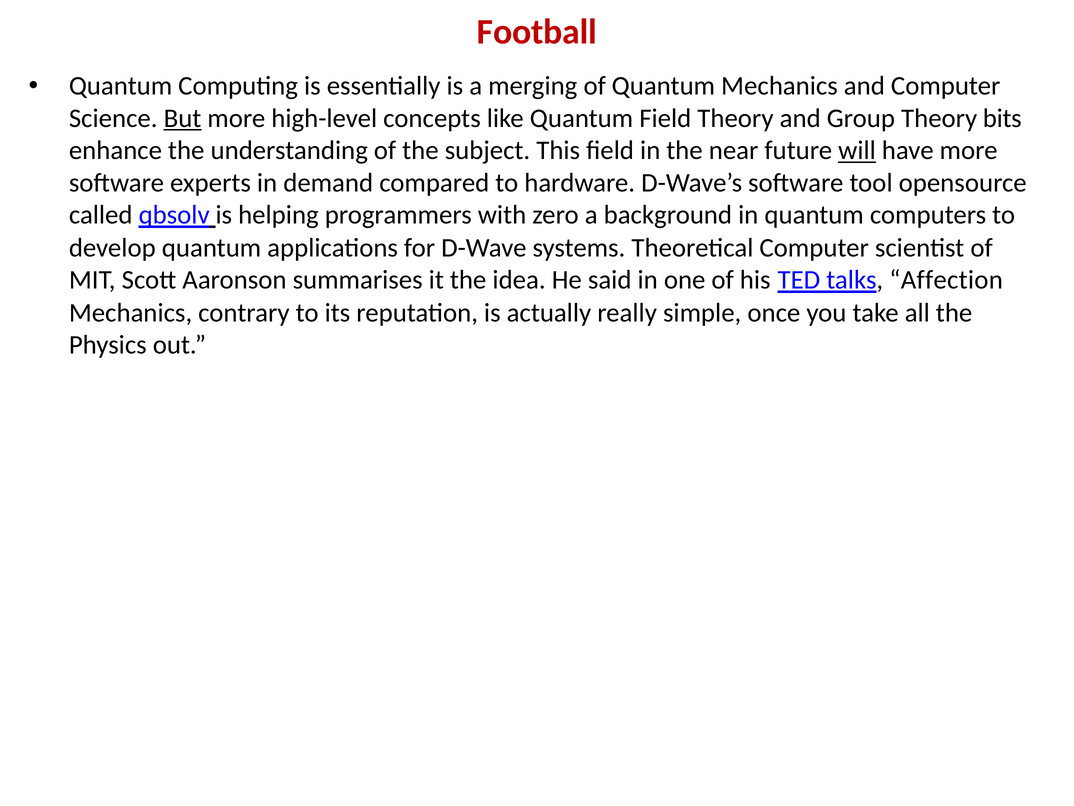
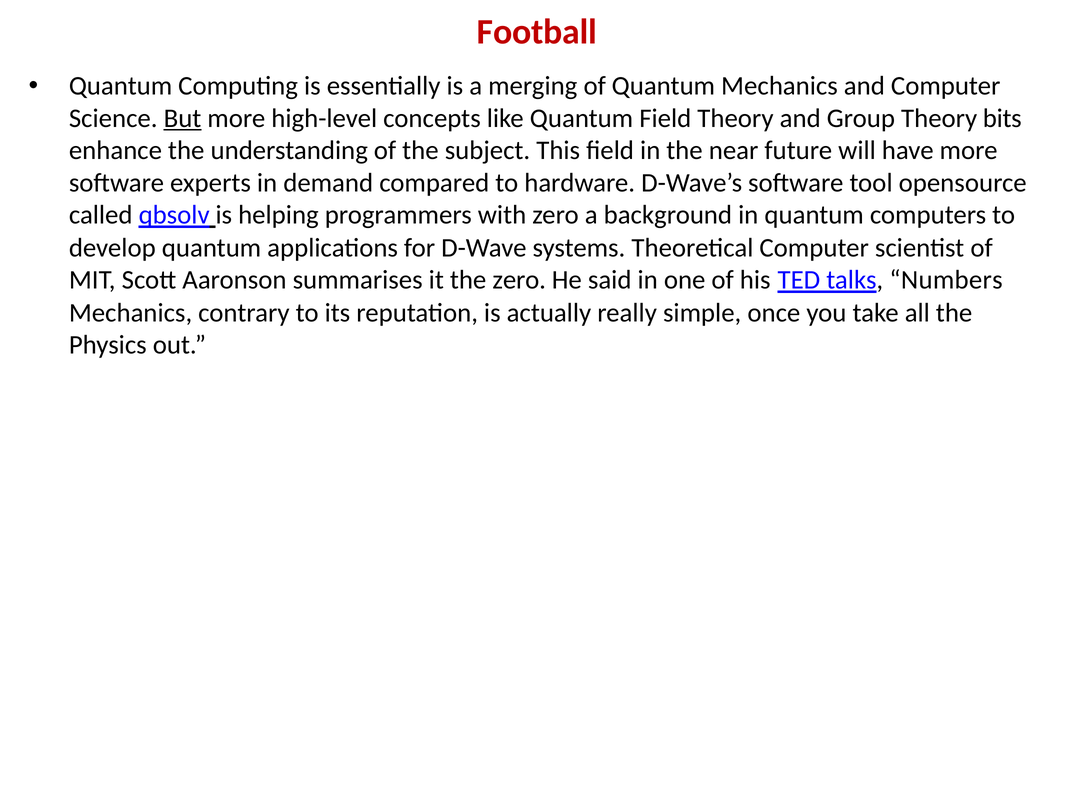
will underline: present -> none (857, 150)
the idea: idea -> zero (519, 280)
Affection: Affection -> Numbers (946, 280)
